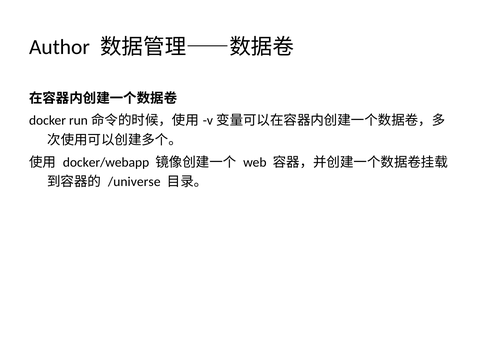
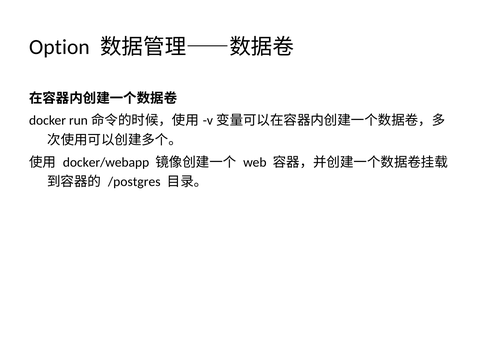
Author: Author -> Option (59, 47)
/universe: /universe -> /postgres (134, 182)
